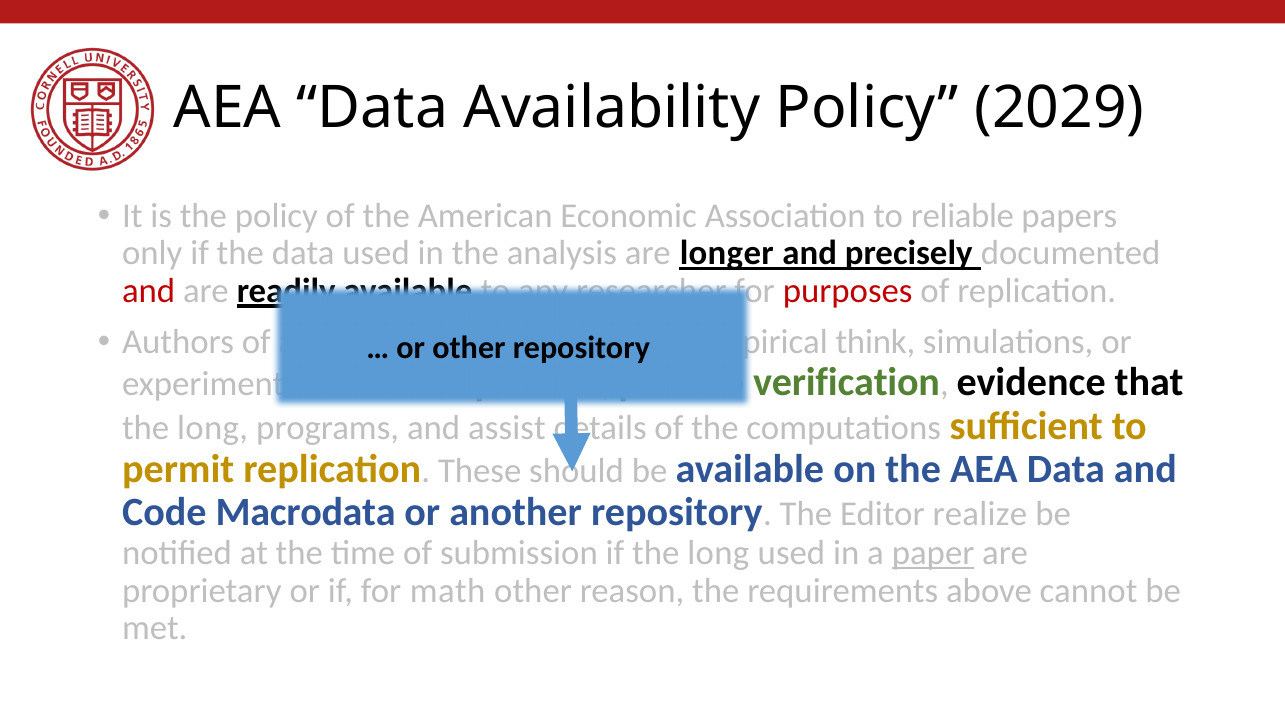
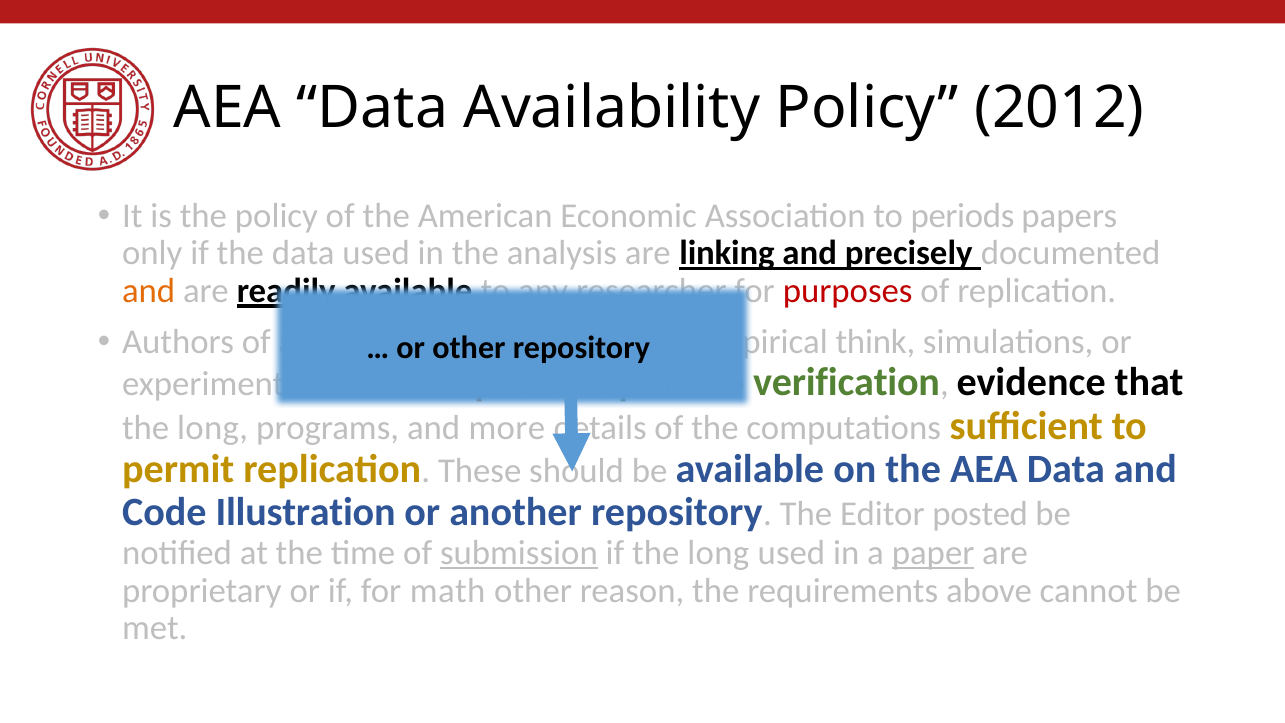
2029: 2029 -> 2012 (1059, 108)
reliable: reliable -> periods (962, 216)
longer: longer -> linking (727, 253)
and colour: red -> orange (149, 291)
assist: assist -> more (507, 427)
Macrodata: Macrodata -> Illustration (306, 512)
realize: realize -> posted (980, 514)
submission underline: none -> present (519, 553)
